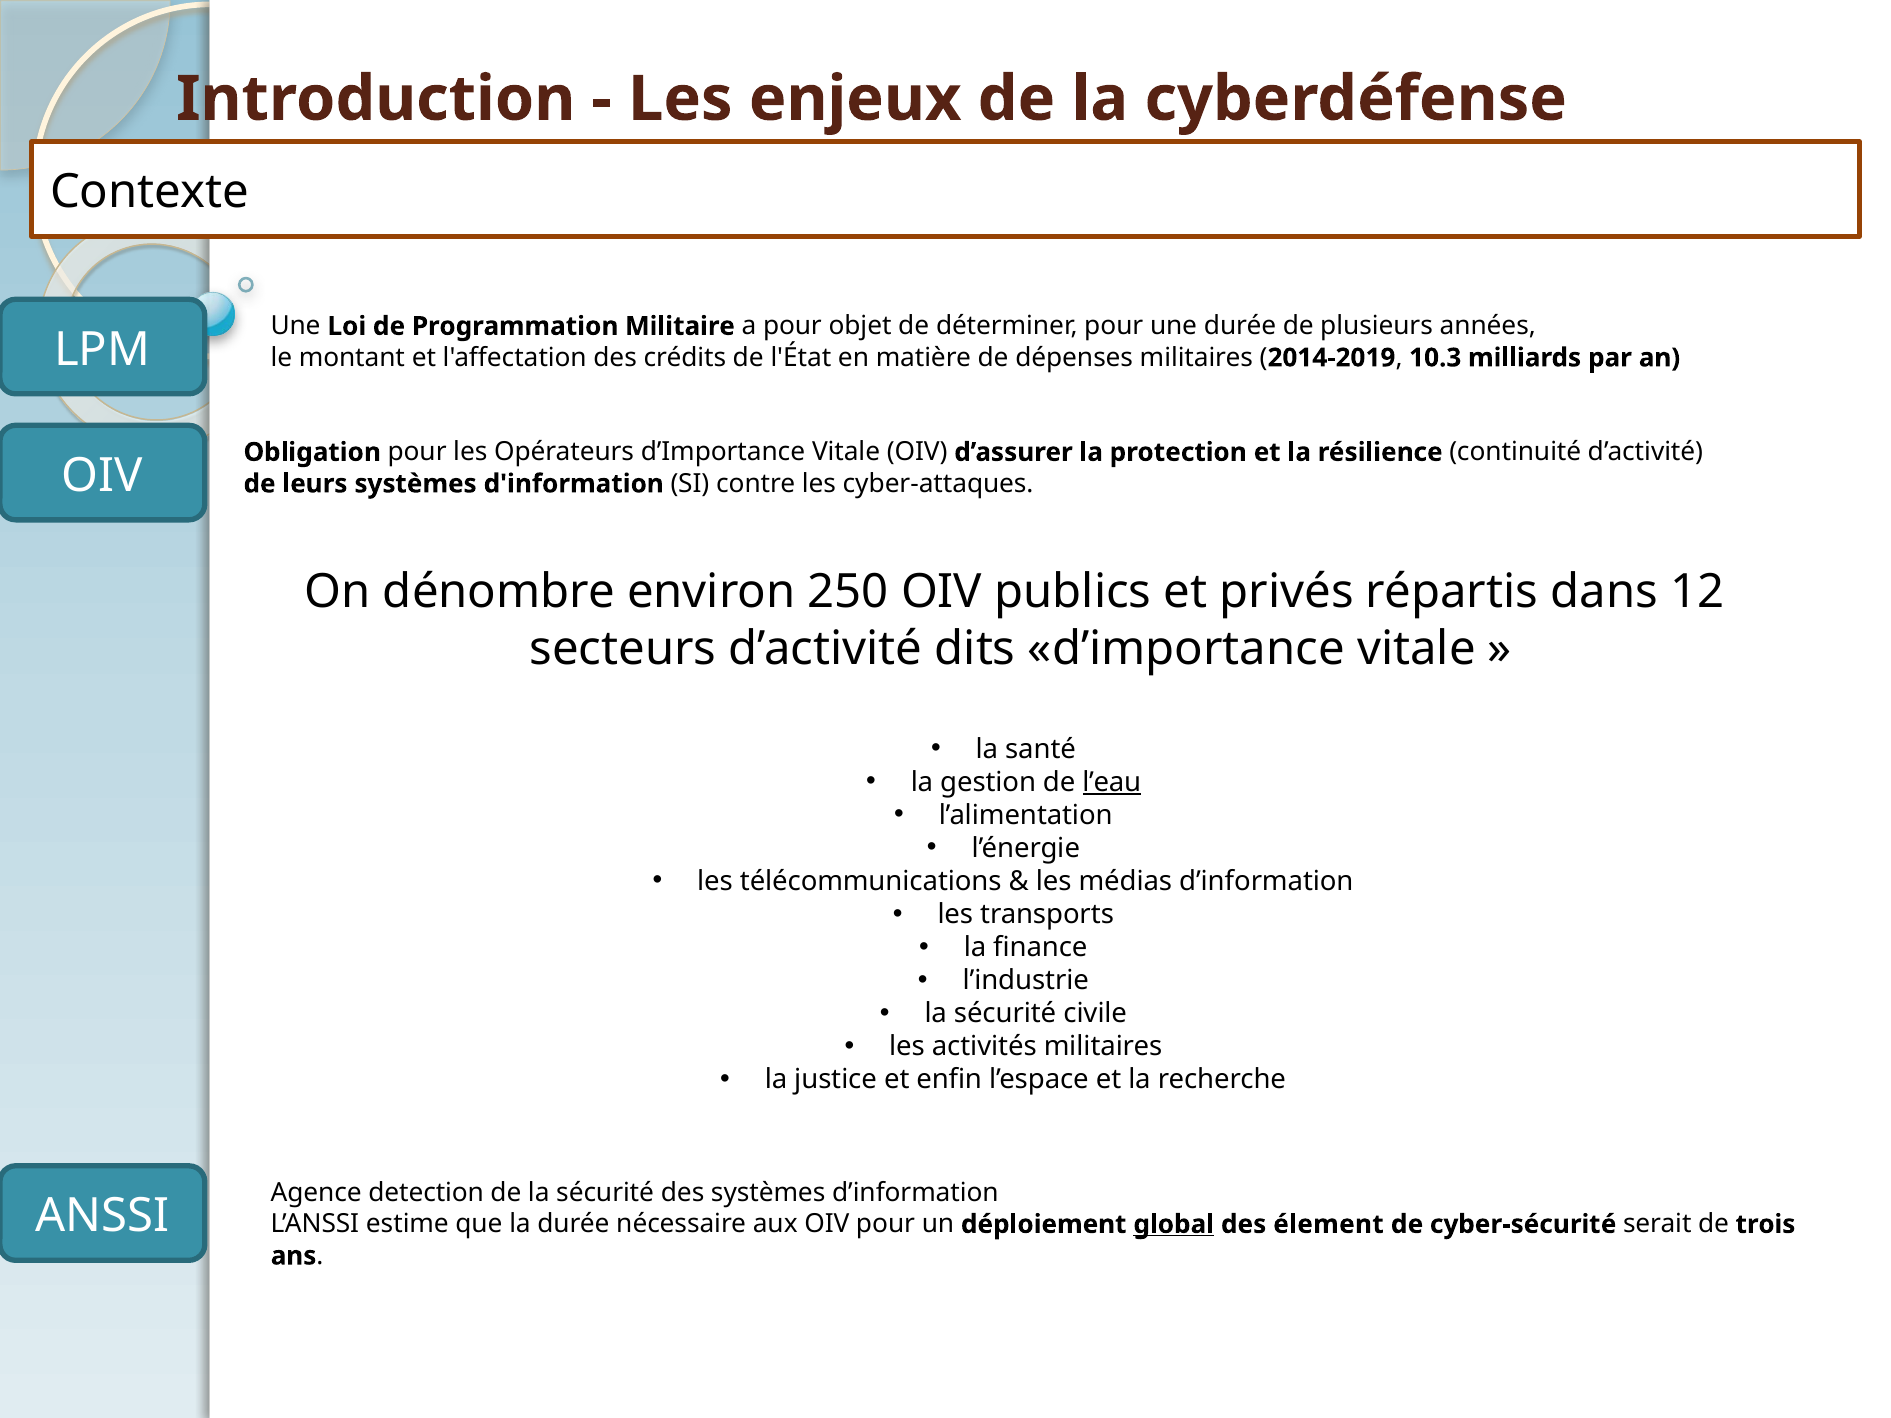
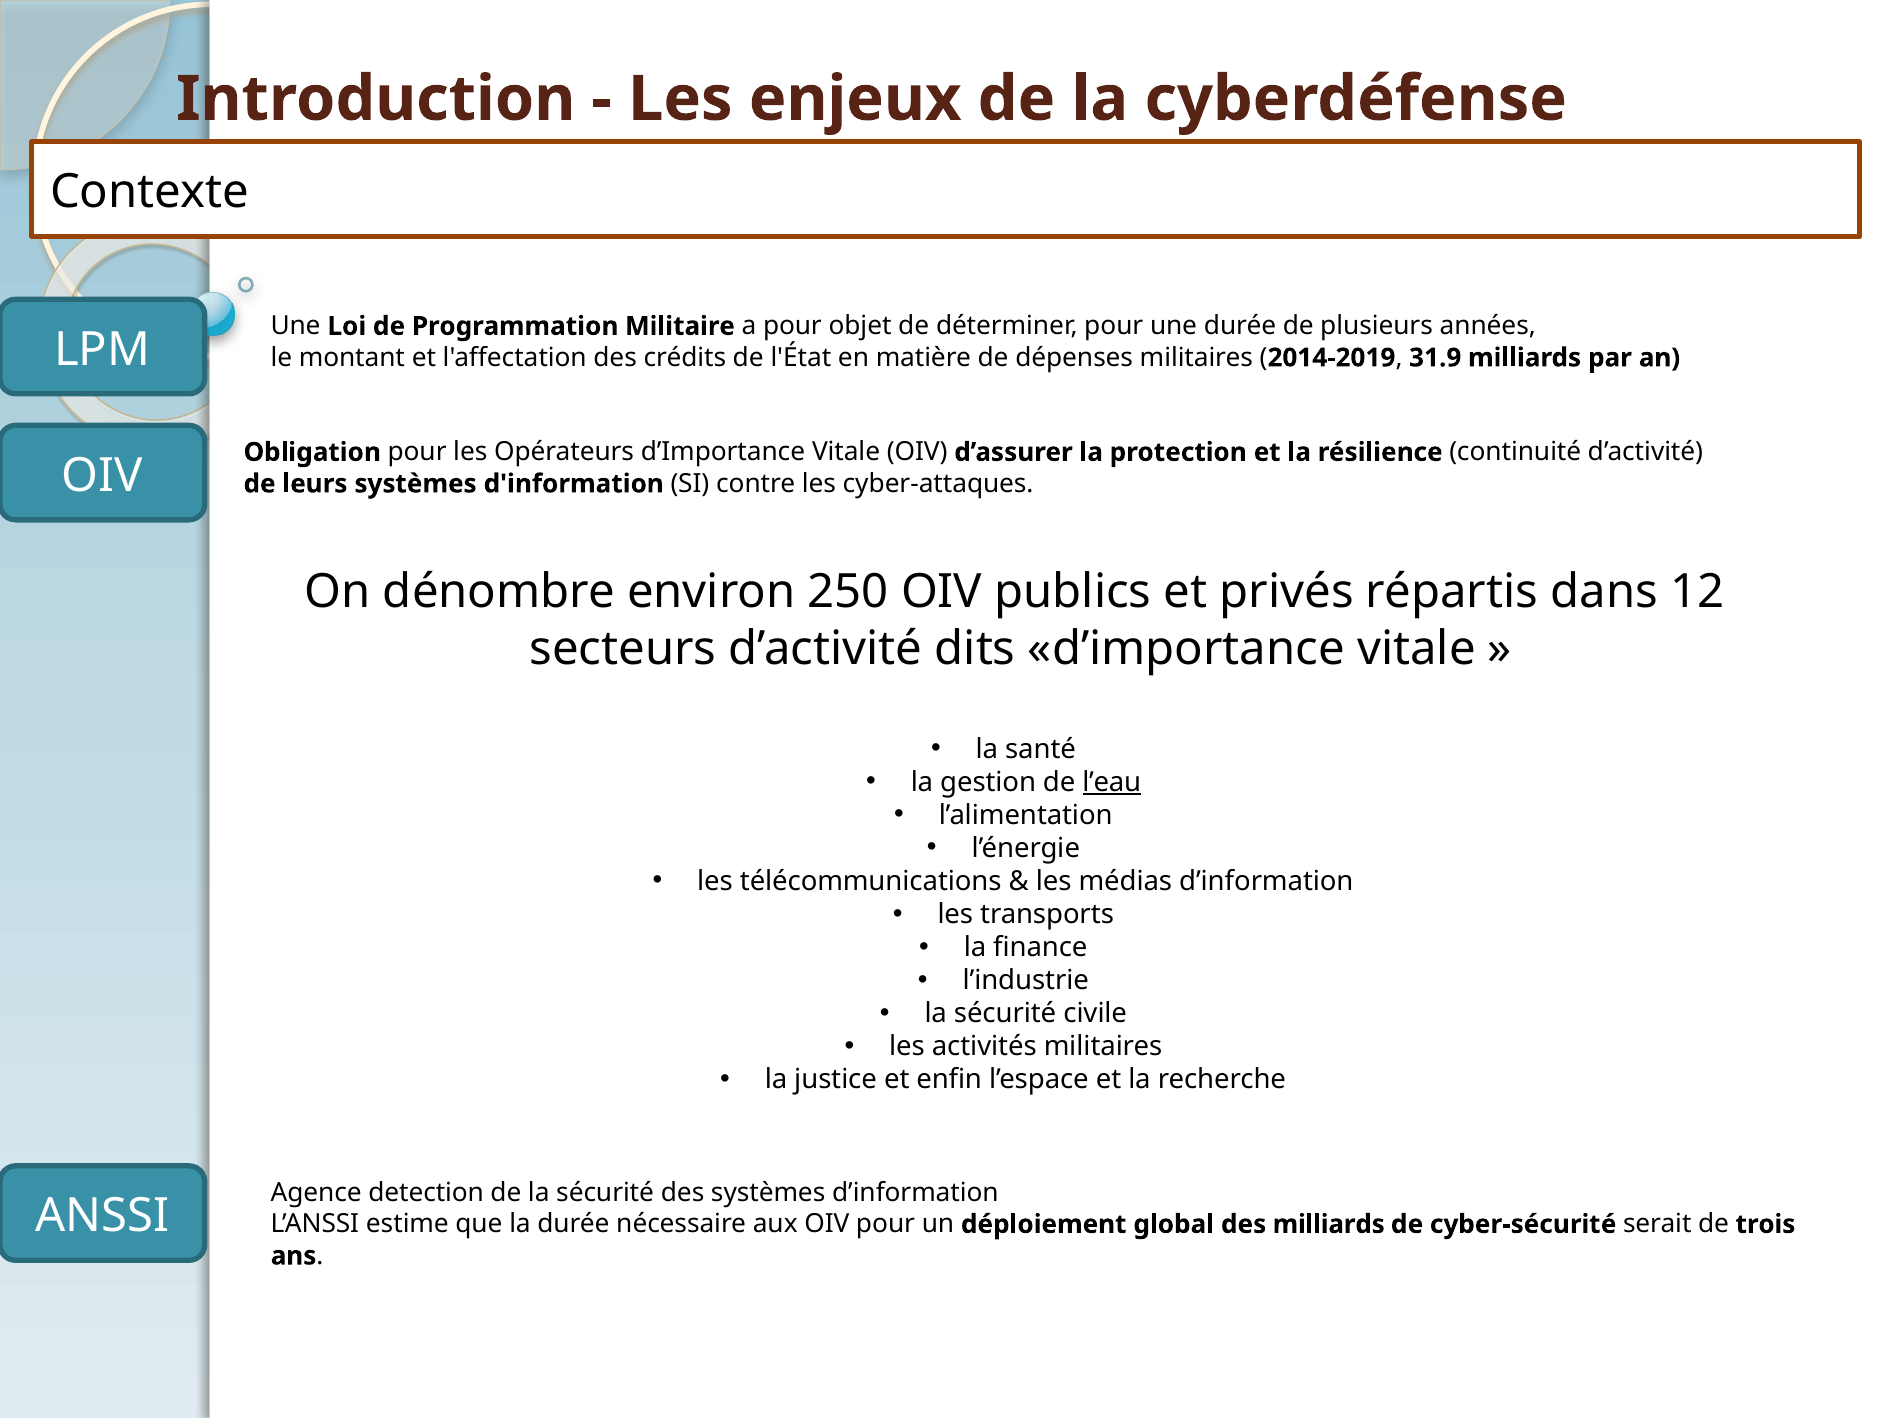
10.3: 10.3 -> 31.9 (1435, 358)
global underline: present -> none (1174, 1224)
des élement: élement -> milliards (1329, 1224)
